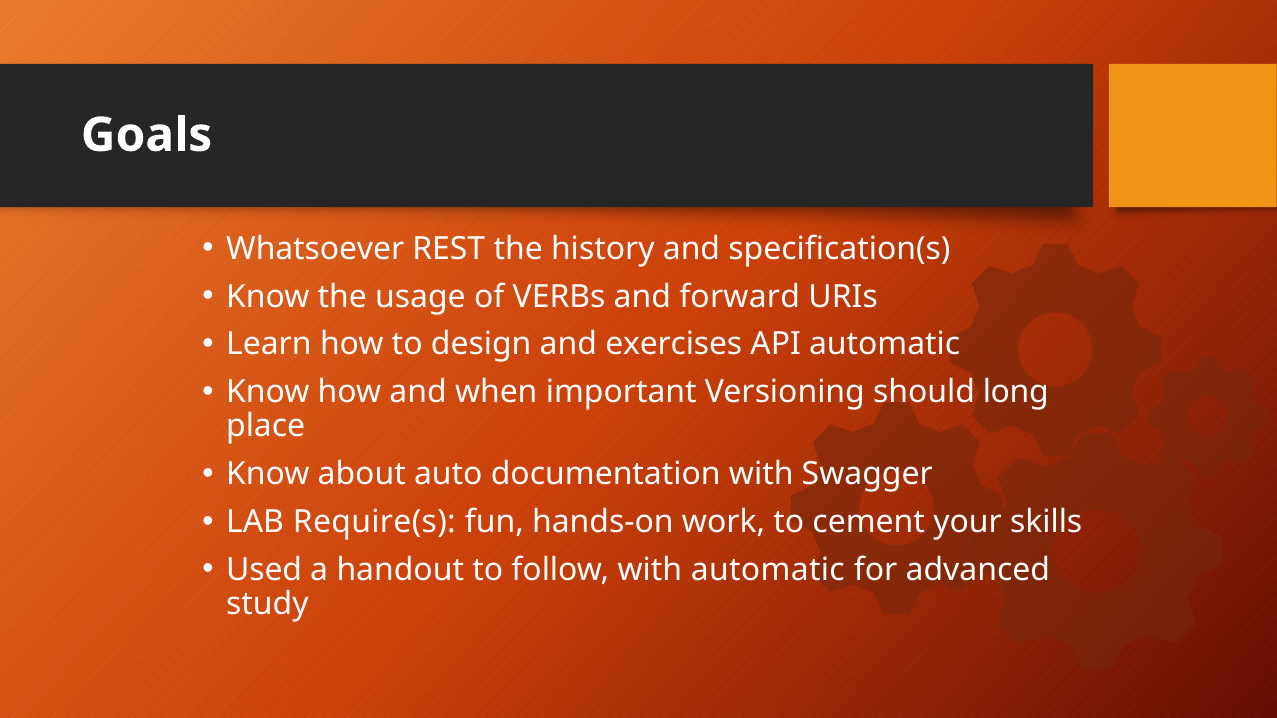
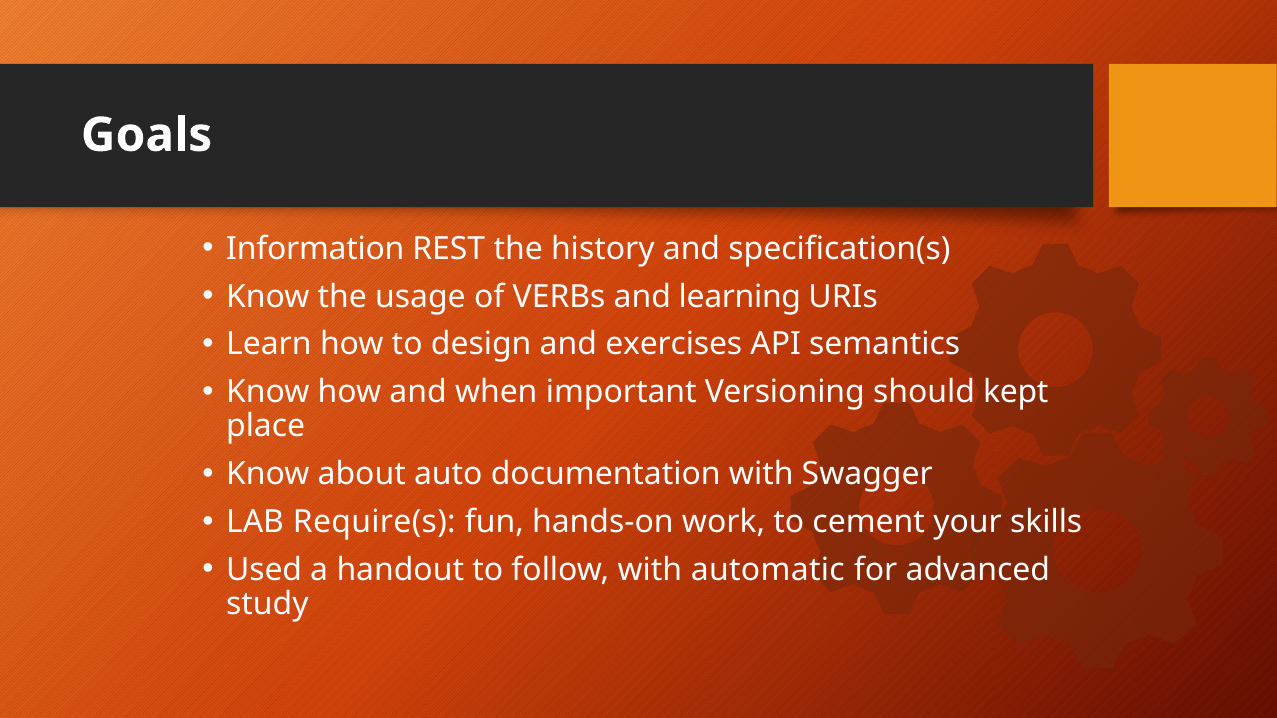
Whatsoever: Whatsoever -> Information (315, 249)
forward: forward -> learning (740, 297)
API automatic: automatic -> semantics (885, 344)
long: long -> kept (1016, 392)
